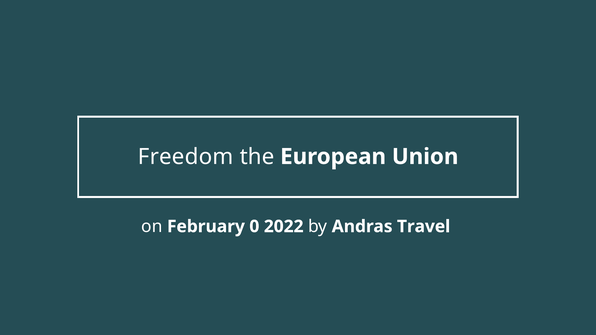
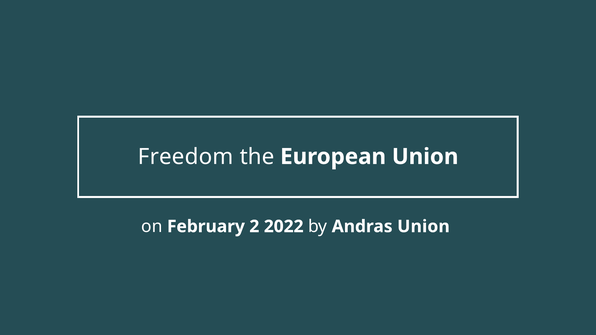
0: 0 -> 2 (254, 227)
Andras Travel: Travel -> Union (423, 227)
